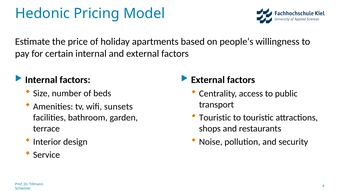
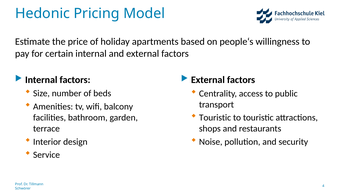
sunsets: sunsets -> balcony (118, 107)
